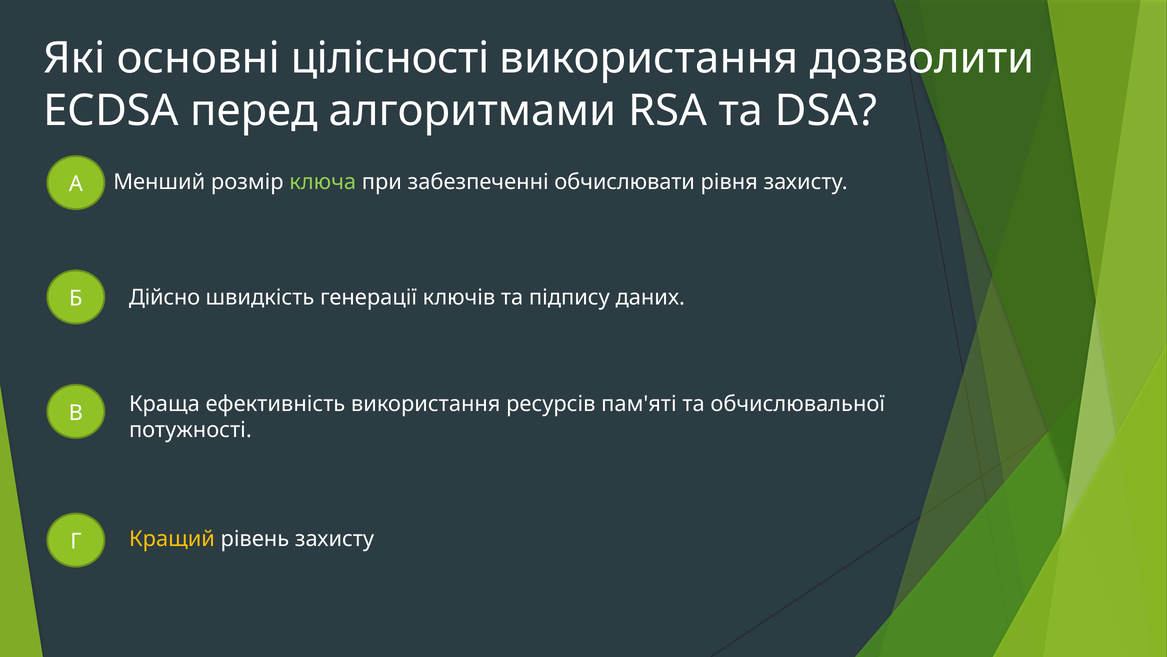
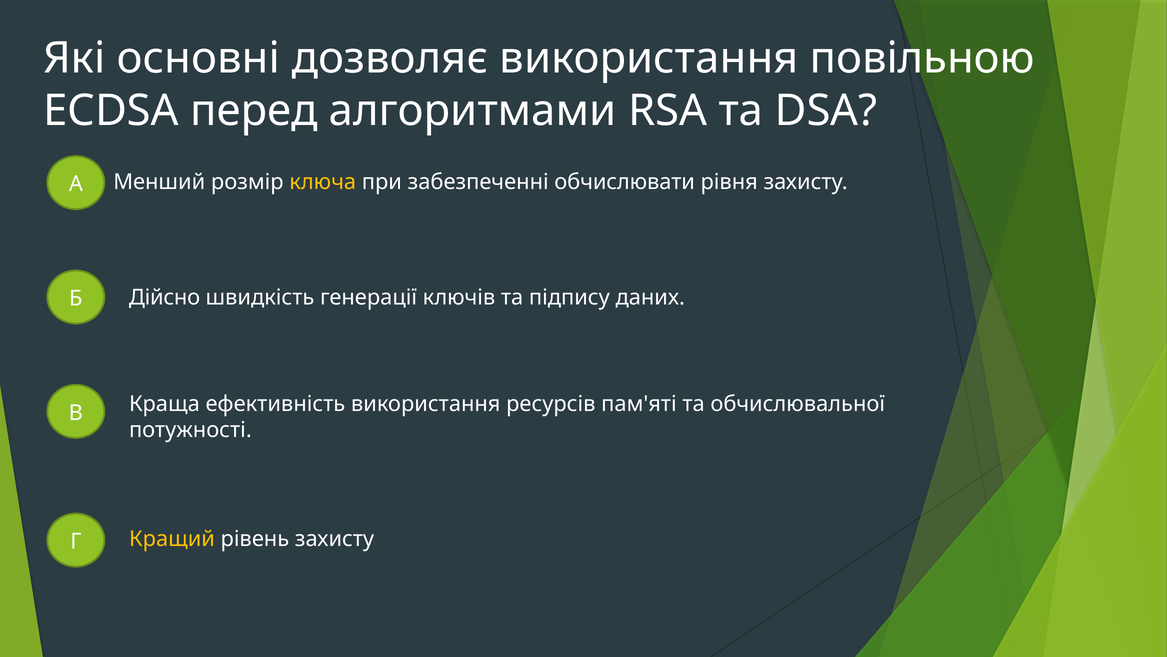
цілісності: цілісності -> дозволяє (390, 58)
дозволити: дозволити -> повільною (922, 58)
ключа colour: light green -> yellow (323, 182)
